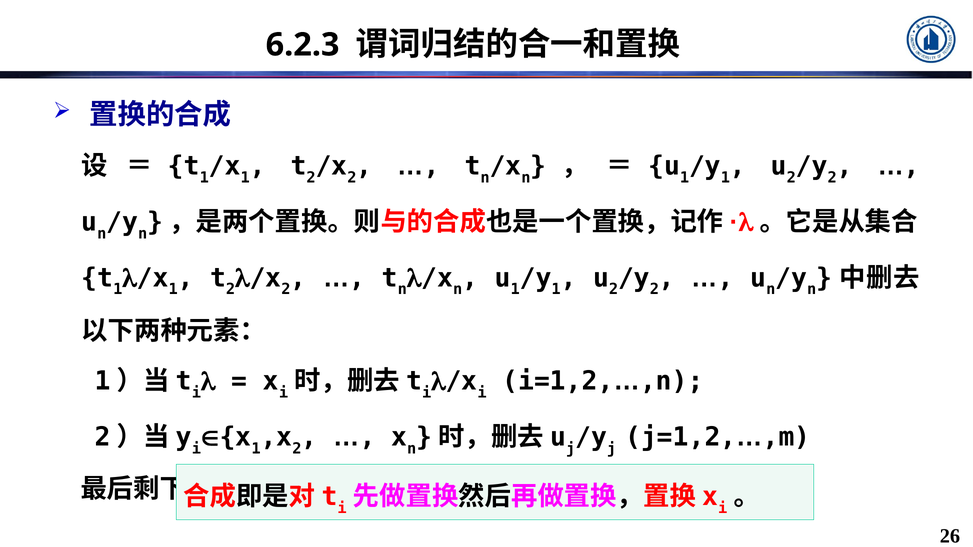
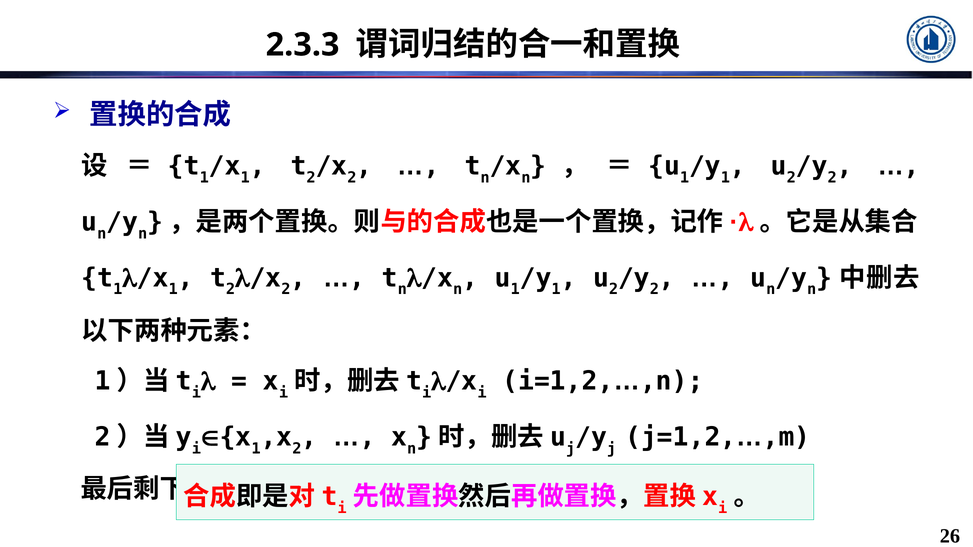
6.2.3: 6.2.3 -> 2.3.3 (303, 45)
